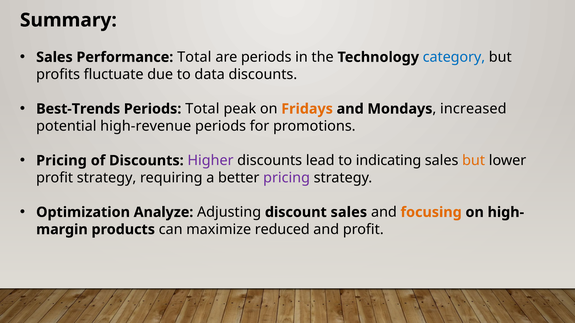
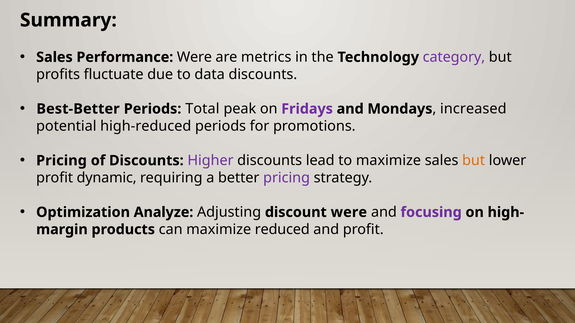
Performance Total: Total -> Were (194, 57)
are periods: periods -> metrics (266, 57)
category colour: blue -> purple (454, 57)
Best-Trends: Best-Trends -> Best-Better (78, 109)
Fridays colour: orange -> purple (307, 109)
high-revenue: high-revenue -> high-reduced (146, 126)
to indicating: indicating -> maximize (388, 161)
profit strategy: strategy -> dynamic (107, 178)
discount sales: sales -> were (349, 212)
focusing colour: orange -> purple (431, 212)
